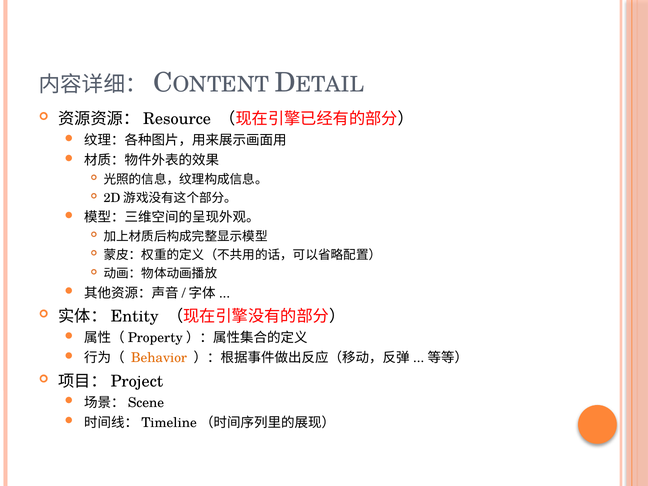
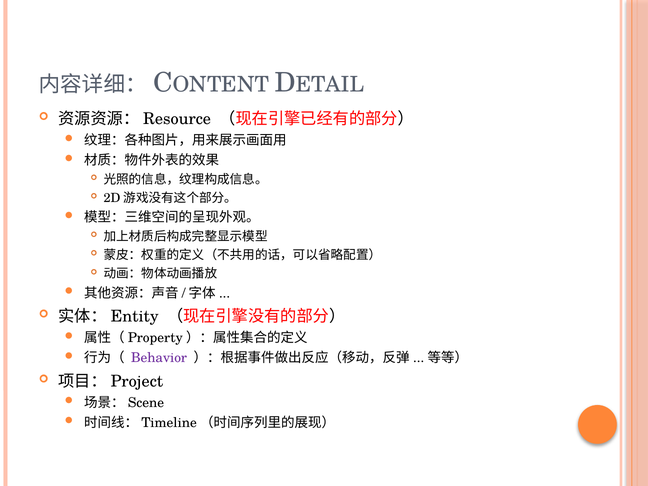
Behavior colour: orange -> purple (159, 358)
